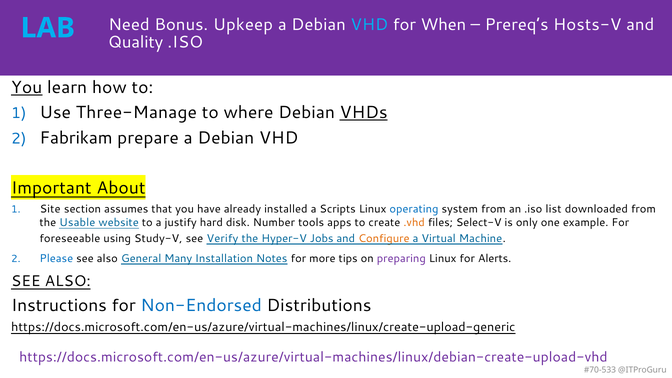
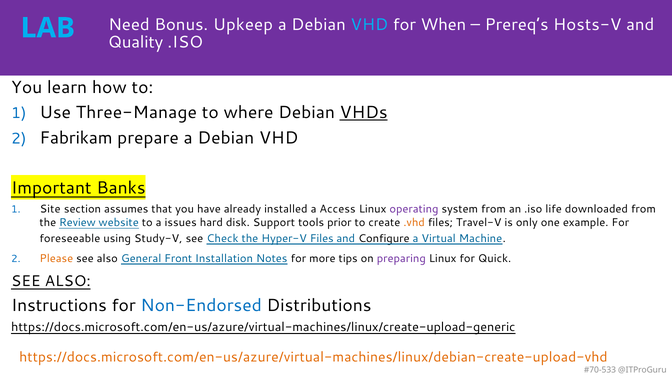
You underline: present -> none (27, 87)
About: About -> Banks (121, 188)
Scripts: Scripts -> Access (338, 209)
operating colour: blue -> purple (414, 209)
list: list -> life (554, 209)
Usable: Usable -> Review (77, 223)
justify: justify -> issues (181, 223)
Number: Number -> Support (274, 223)
apps: apps -> prior (339, 223)
Select-V: Select-V -> Travel-V (479, 223)
Verify: Verify -> Check (222, 238)
Hyper-V Jobs: Jobs -> Files (322, 238)
Configure colour: orange -> black (384, 238)
Please colour: blue -> orange (56, 258)
Many: Many -> Front (178, 258)
Alerts: Alerts -> Quick (495, 258)
https://docs.microsoft.com/en-us/azure/virtual-machines/linux/debian-create-upload-vhd colour: purple -> orange (313, 357)
